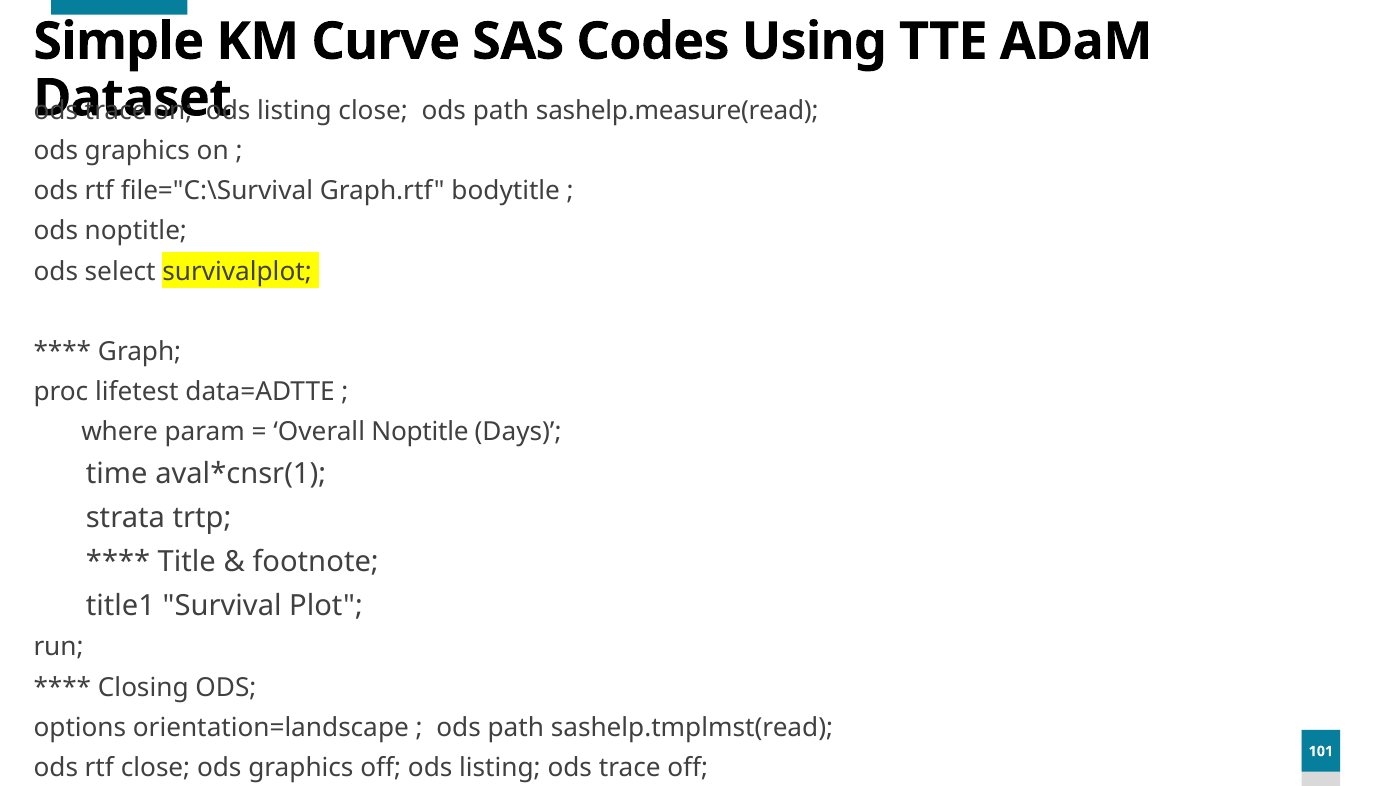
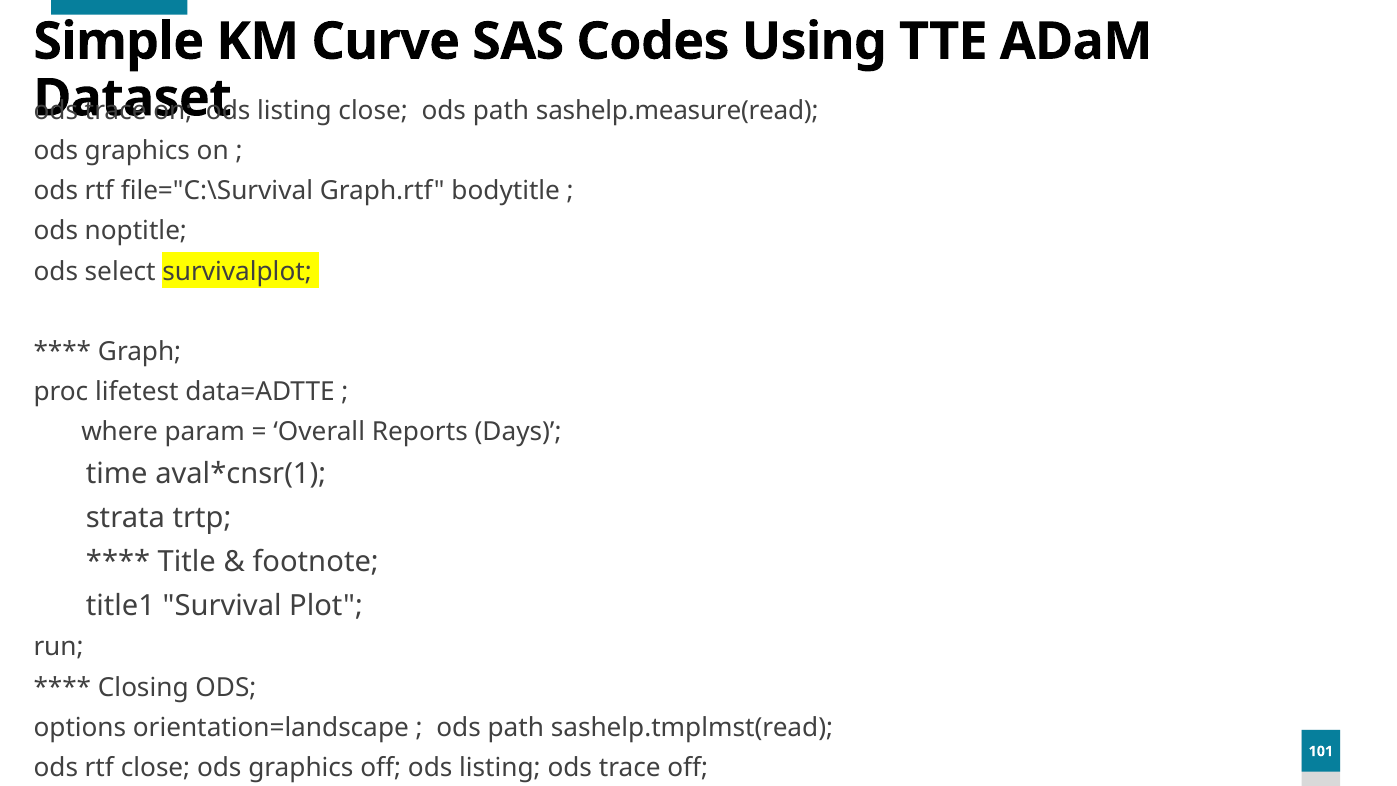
Overall Noptitle: Noptitle -> Reports (420, 432)
